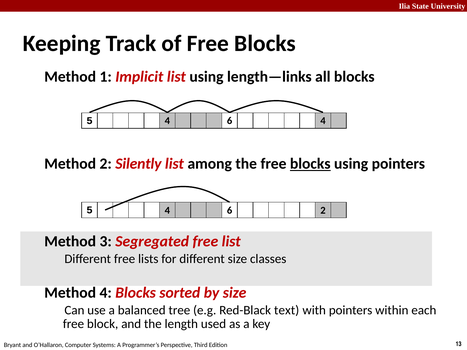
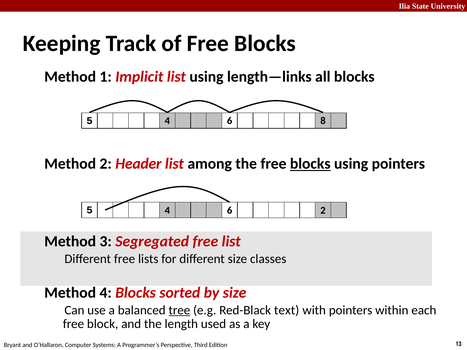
4 4: 4 -> 8 (323, 121)
Silently: Silently -> Header (138, 164)
tree underline: none -> present (179, 310)
